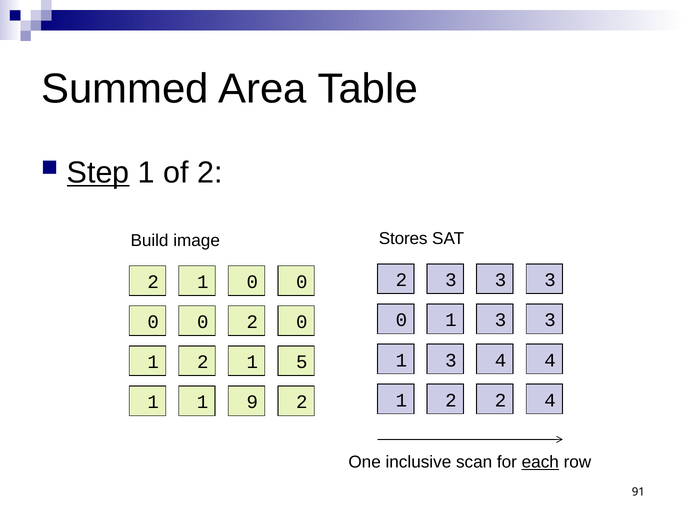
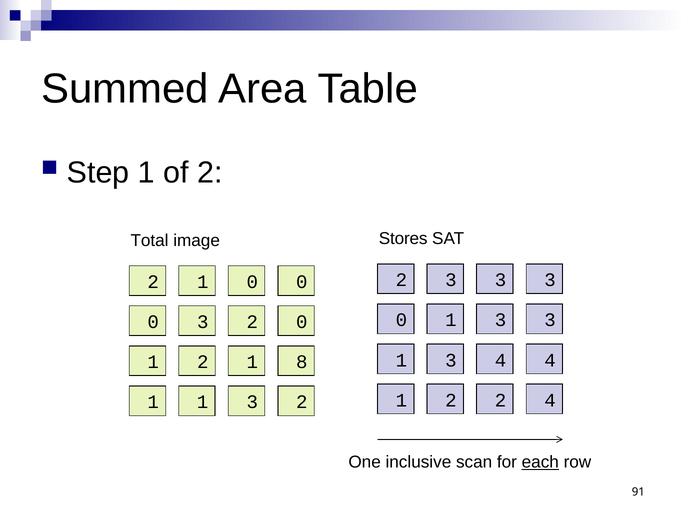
Step underline: present -> none (98, 172)
Build: Build -> Total (150, 240)
0: 0 -> 3 (203, 322)
5: 5 -> 8 (302, 362)
1 1 9: 9 -> 3 (252, 402)
